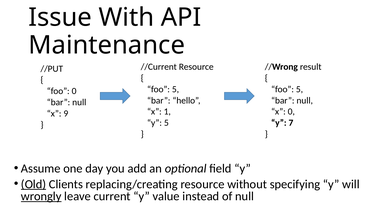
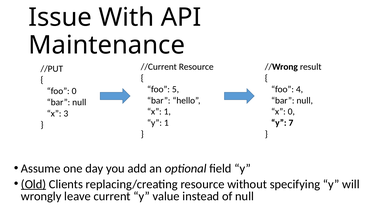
5: 5 -> 4 (300, 89)
9: 9 -> 3 (66, 113)
y 5: 5 -> 1 (166, 123)
wrongly underline: present -> none (41, 196)
